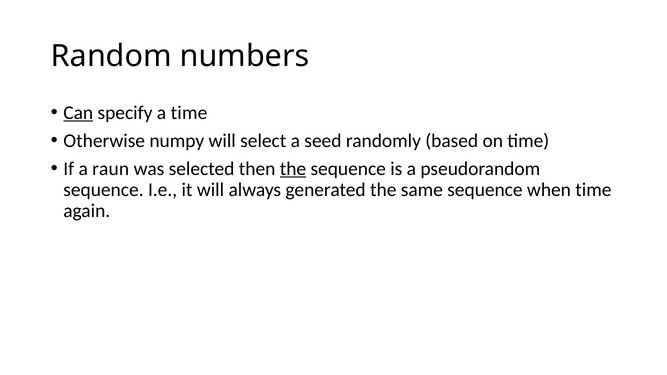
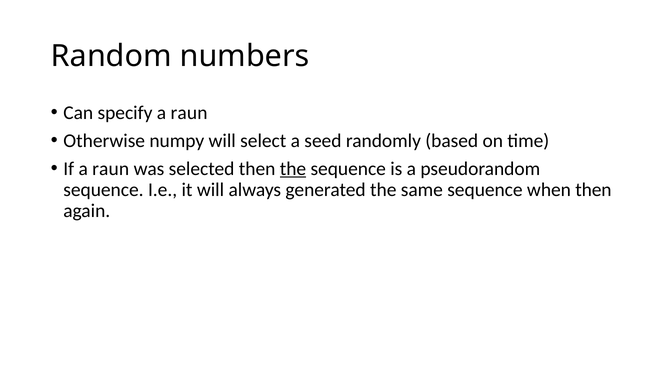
Can underline: present -> none (78, 113)
specify a time: time -> raun (189, 113)
when time: time -> then (593, 190)
